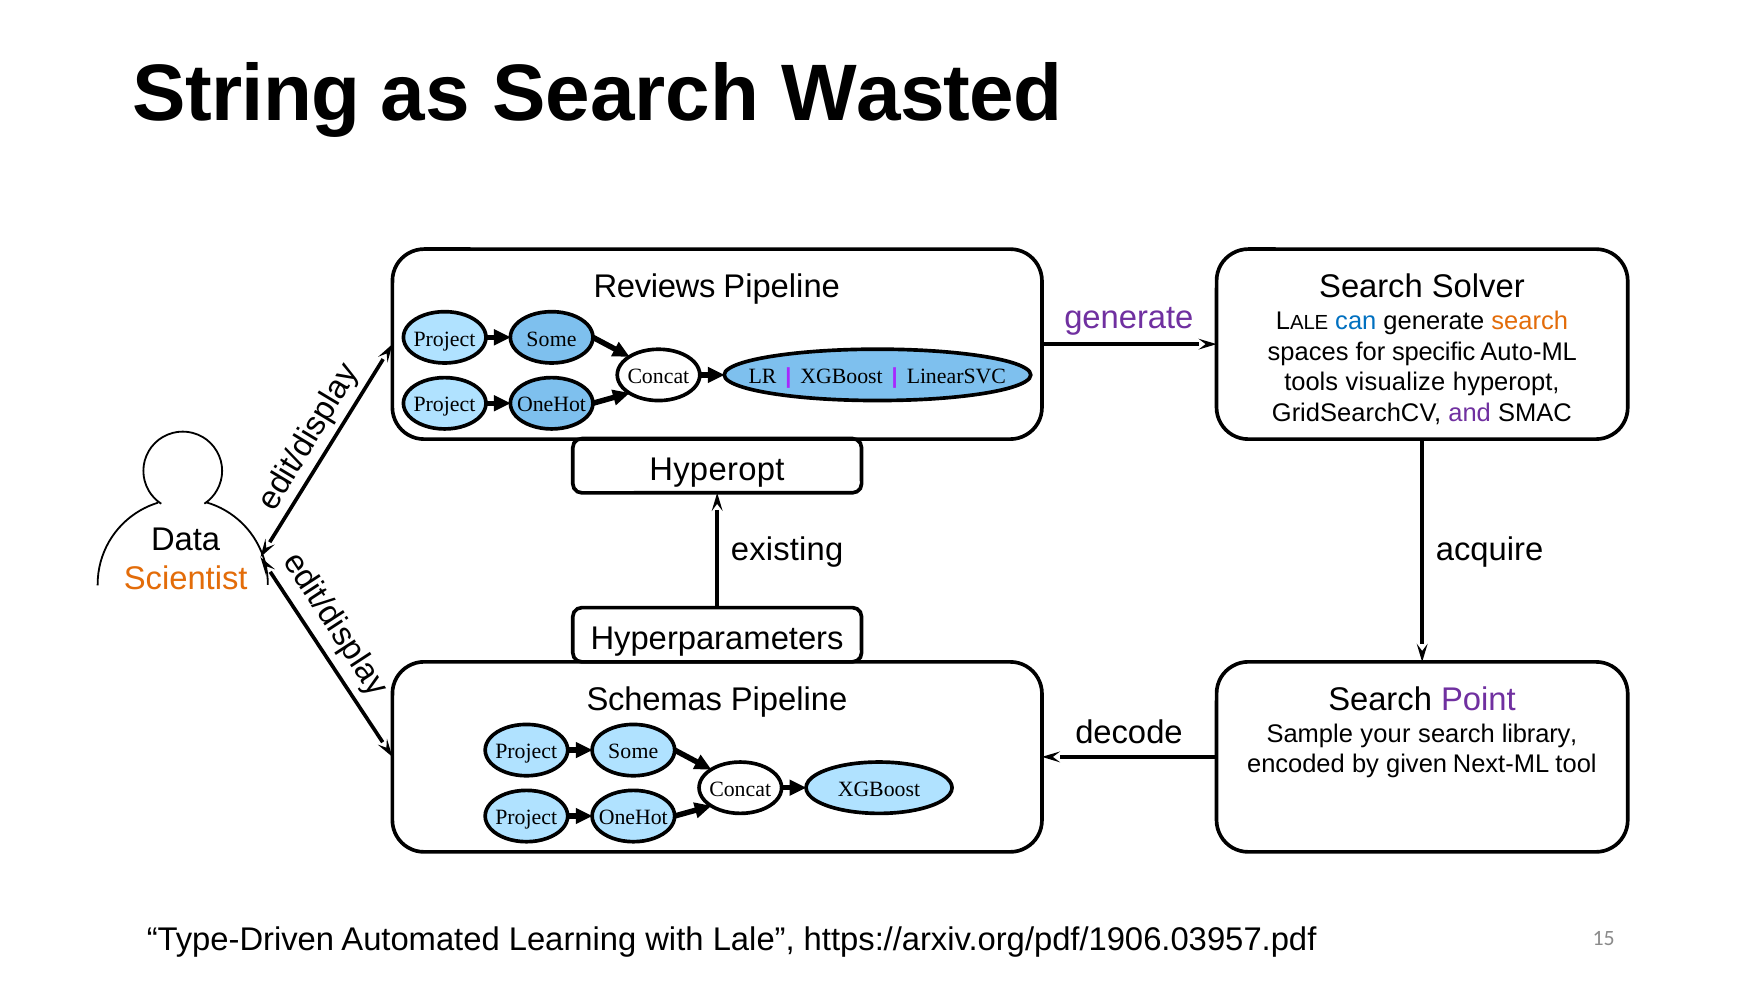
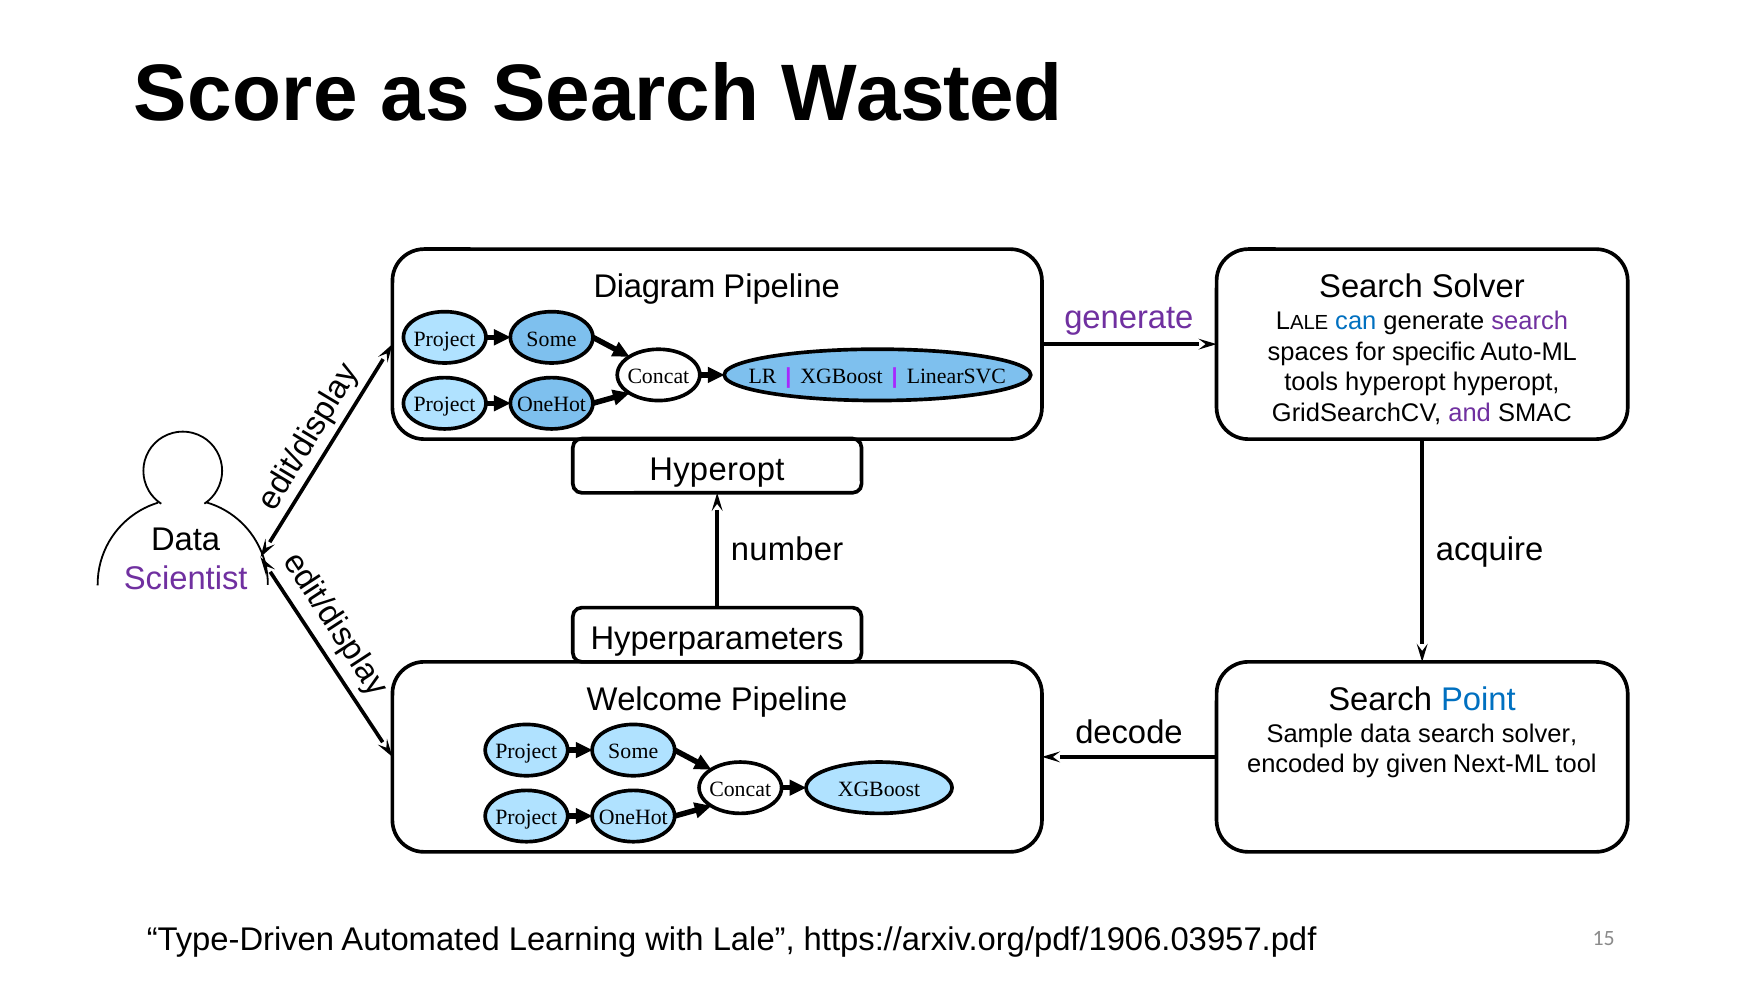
String: String -> Score (246, 94)
Reviews: Reviews -> Diagram (655, 287)
search colour: orange -> purple (1530, 321)
tools visualize: visualize -> hyperopt (1396, 383)
existing: existing -> number (787, 550)
Scientist colour: orange -> purple (186, 579)
Schemas: Schemas -> Welcome (654, 700)
Point colour: purple -> blue (1478, 700)
Sample your: your -> data (1385, 734)
library: library -> solver (1540, 734)
